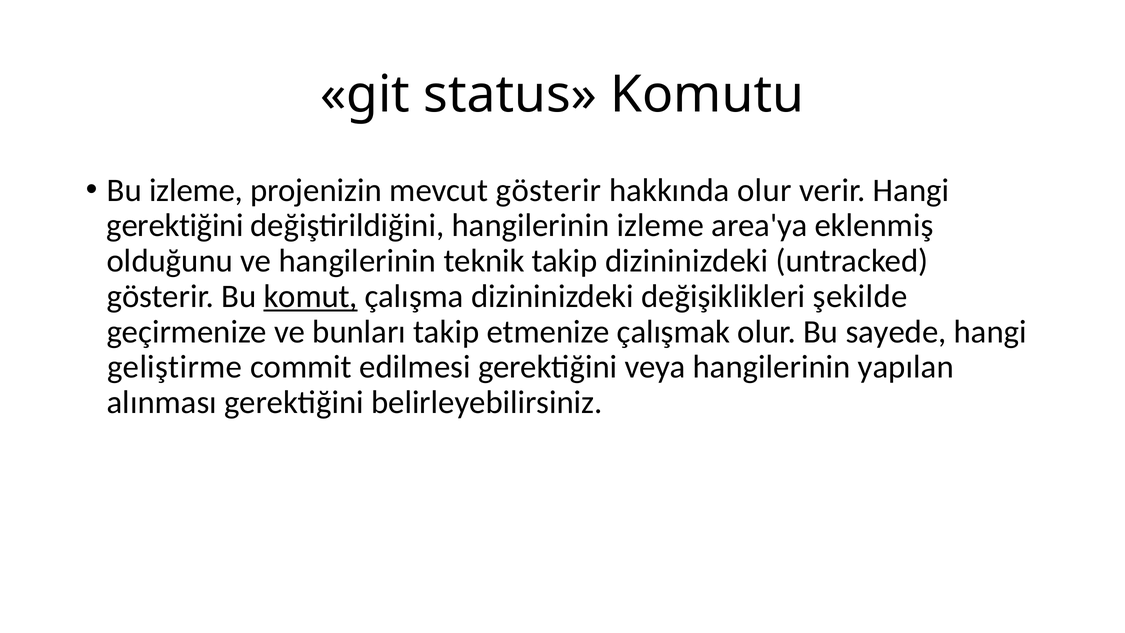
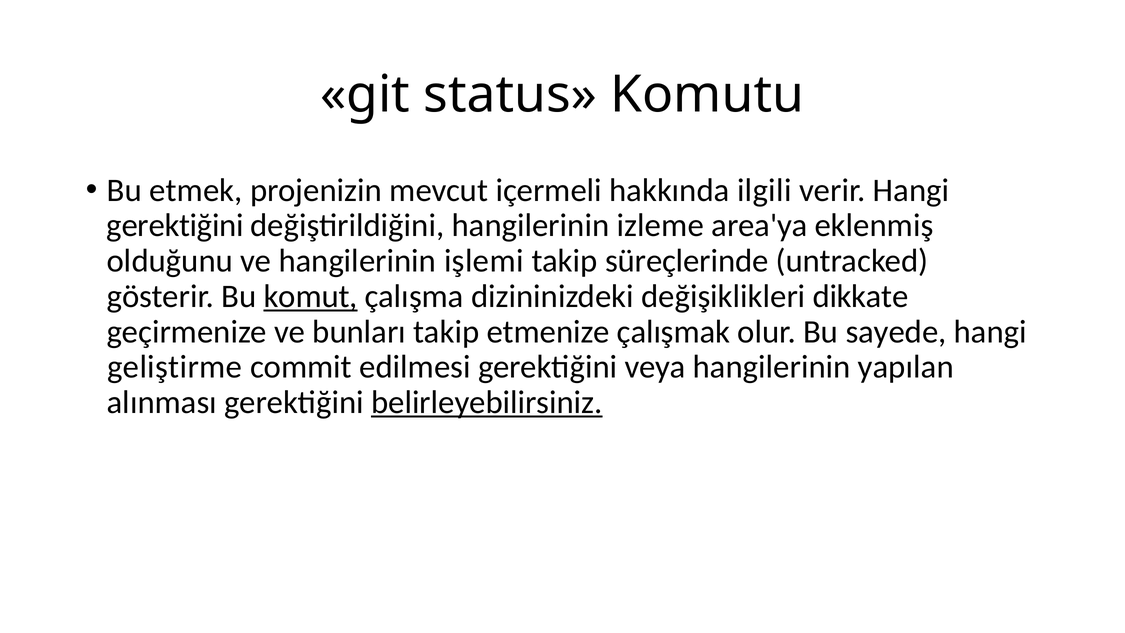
Bu izleme: izleme -> etmek (196, 190)
mevcut gösterir: gösterir -> içermeli (549, 190)
hakkında olur: olur -> ilgili (764, 190)
teknik: teknik -> işlemi (484, 261)
takip dizininizdeki: dizininizdeki -> süreçlerinde (687, 261)
şekilde: şekilde -> dikkate (861, 296)
belirleyebilirsiniz underline: none -> present (487, 402)
